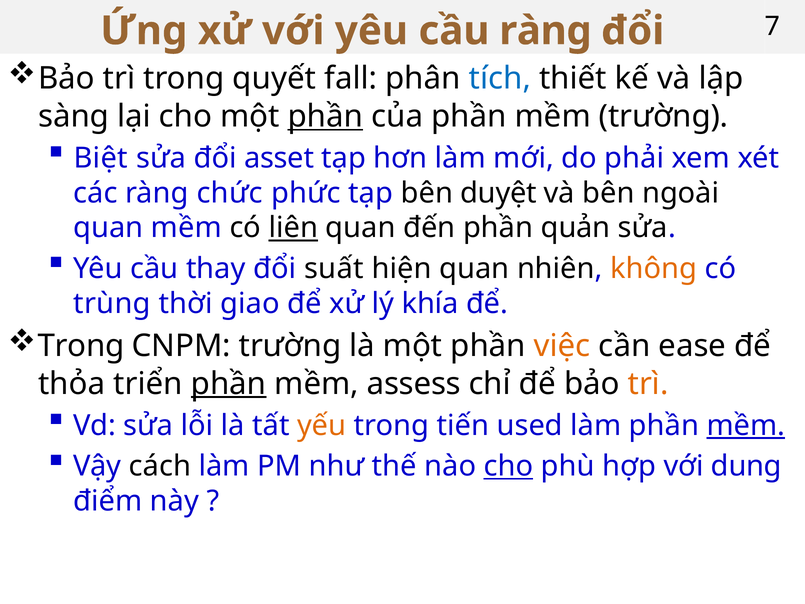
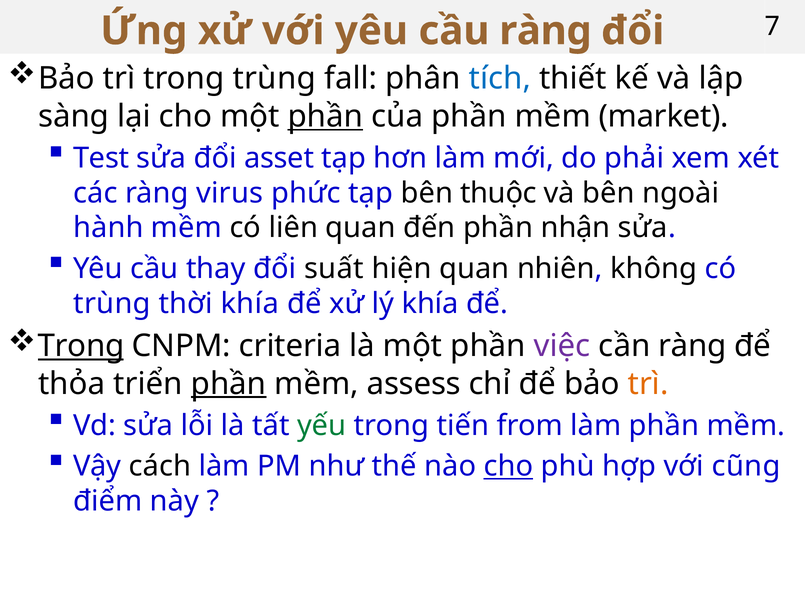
trong quyết: quyết -> trùng (274, 79)
mềm trường: trường -> market (664, 116)
Biệt: Biệt -> Test (101, 158)
chức: chức -> virus (230, 193)
duyệt: duyệt -> thuộc (498, 193)
quan: quan -> hành (108, 228)
liên underline: present -> none (293, 228)
quản: quản -> nhận (576, 228)
không colour: orange -> black (654, 268)
thời giao: giao -> khía (250, 303)
Trong underline: none -> present (81, 346)
CNPM trường: trường -> criteria (290, 346)
việc colour: orange -> purple (562, 346)
cần ease: ease -> ràng (692, 346)
yếu colour: orange -> green (322, 425)
used: used -> from (530, 425)
mềm underline: present -> none (746, 425)
dung: dung -> cũng (746, 466)
